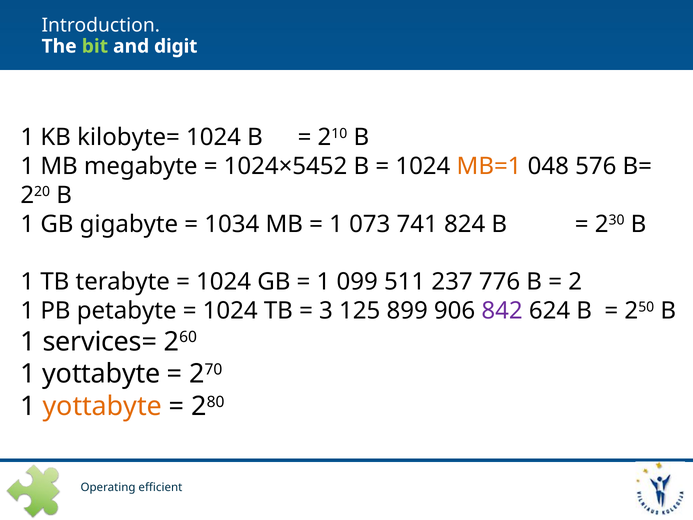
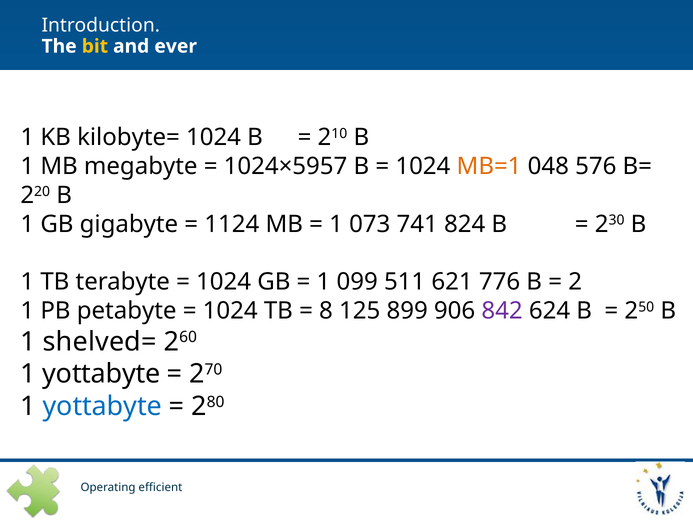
bit colour: light green -> yellow (95, 46)
digit: digit -> ever (176, 46)
1024×5452: 1024×5452 -> 1024×5957 (286, 166)
1034: 1034 -> 1124 (232, 224)
237: 237 -> 621 (452, 282)
3: 3 -> 8 (326, 311)
services=: services= -> shelved= (100, 341)
yottabyte colour: orange -> blue (102, 406)
